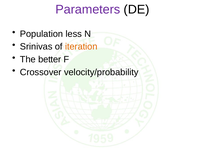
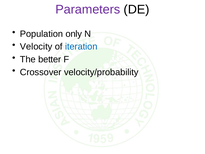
less: less -> only (74, 34)
Srinivas: Srinivas -> Velocity (36, 47)
iteration colour: orange -> blue (81, 47)
